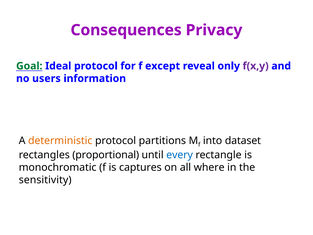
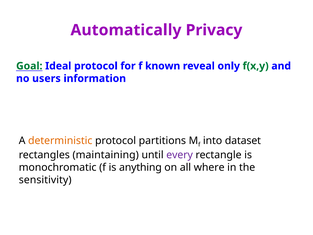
Consequences: Consequences -> Automatically (126, 30)
except: except -> known (163, 66)
f(x,y colour: purple -> green (256, 66)
proportional: proportional -> maintaining (106, 155)
every colour: blue -> purple (180, 155)
captures: captures -> anything (140, 167)
